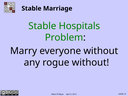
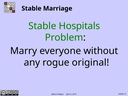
rogue without: without -> original (91, 62)
